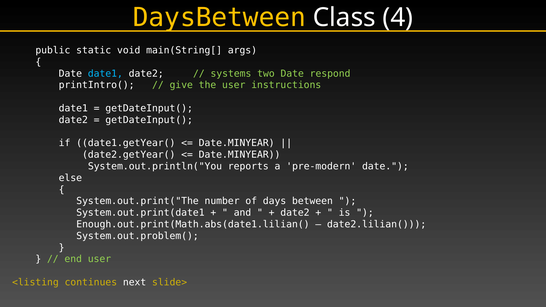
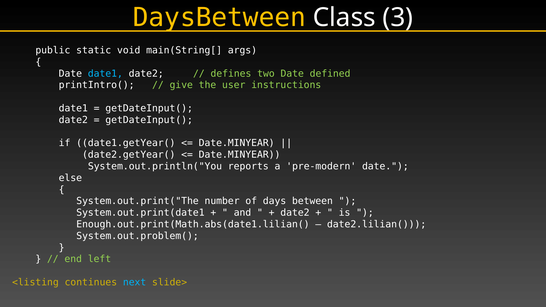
4: 4 -> 3 (398, 18)
systems: systems -> defines (231, 74)
respond: respond -> defined (330, 74)
end user: user -> left (99, 259)
next colour: white -> light blue (135, 282)
